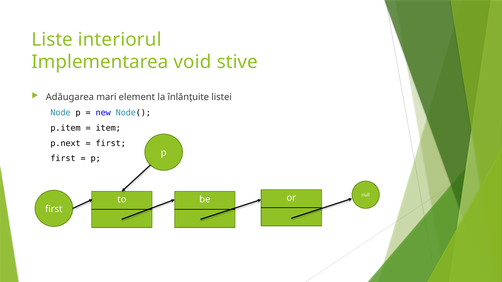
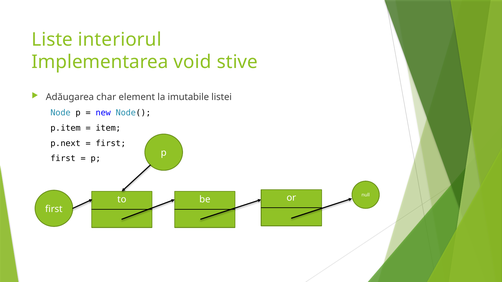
mari: mari -> char (106, 97)
înlănțuite: înlănțuite -> imutabile (188, 97)
